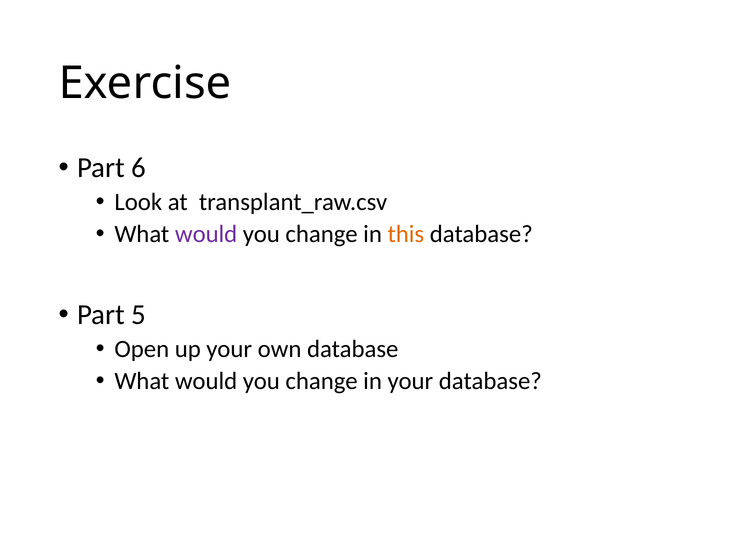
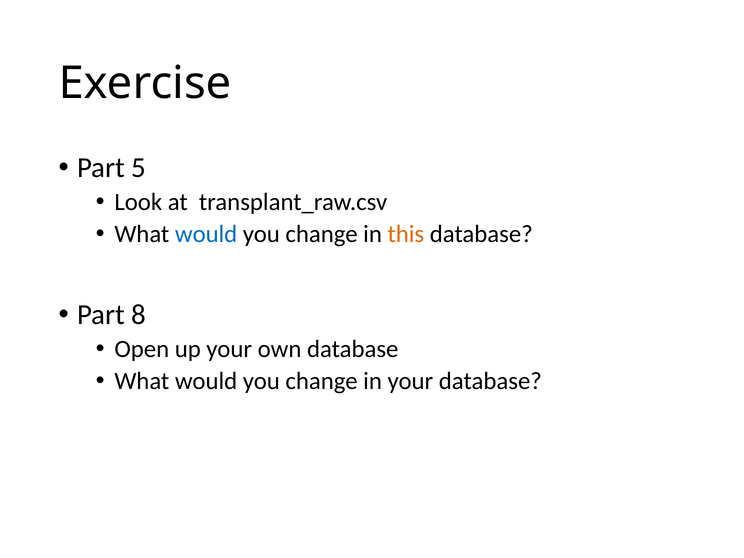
6: 6 -> 5 (139, 168)
would colour: purple -> blue (206, 234)
5: 5 -> 8 (139, 315)
